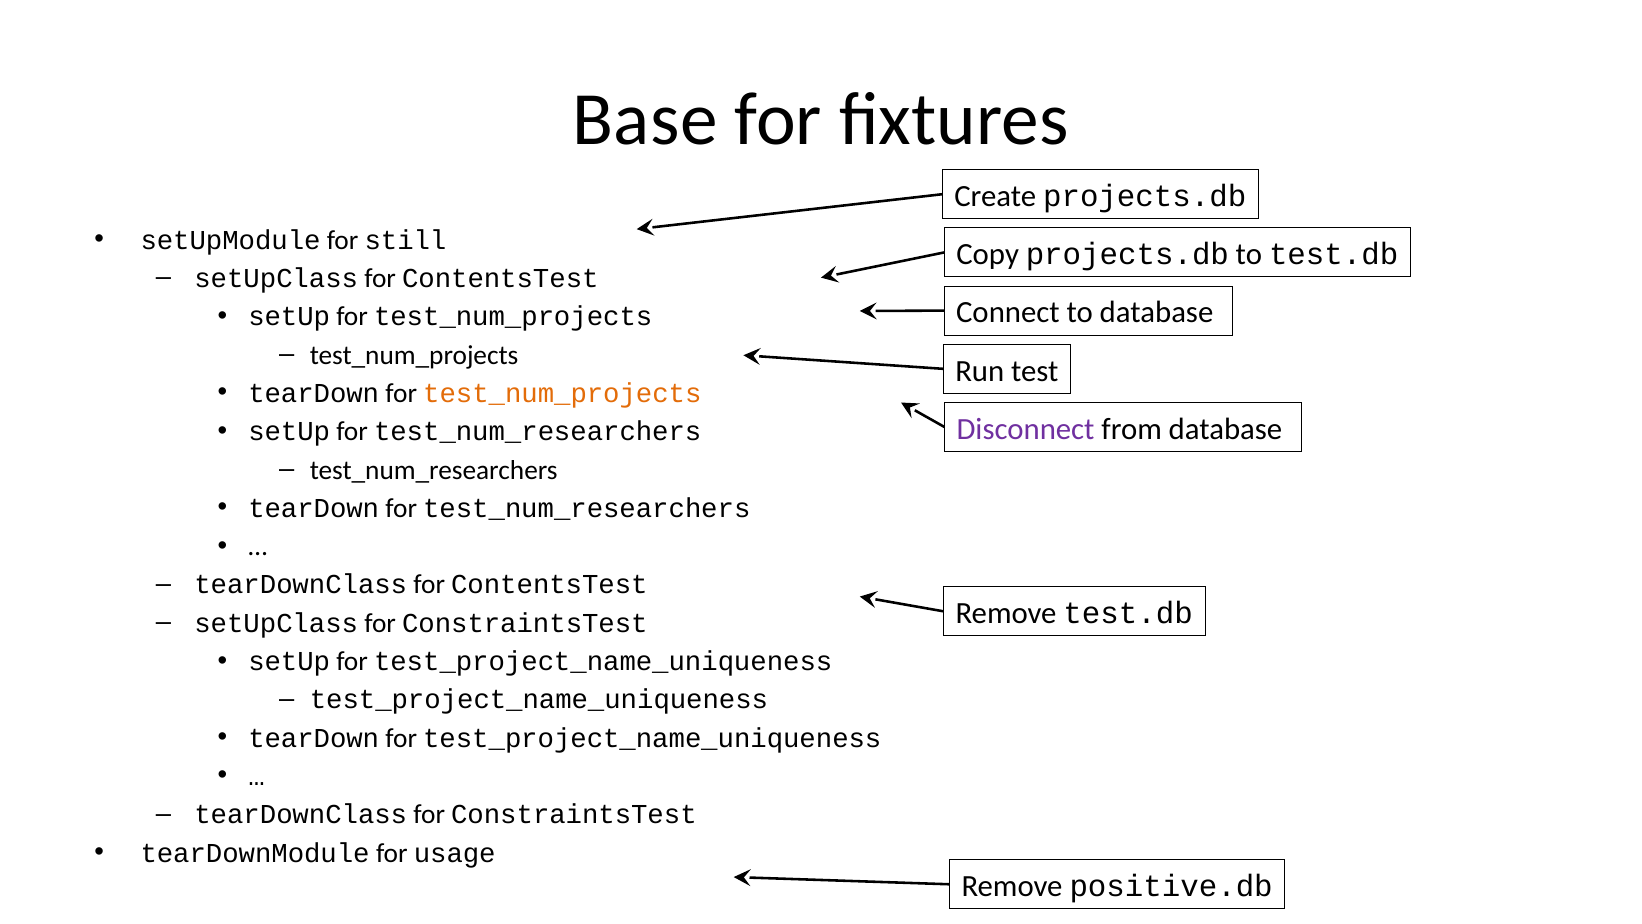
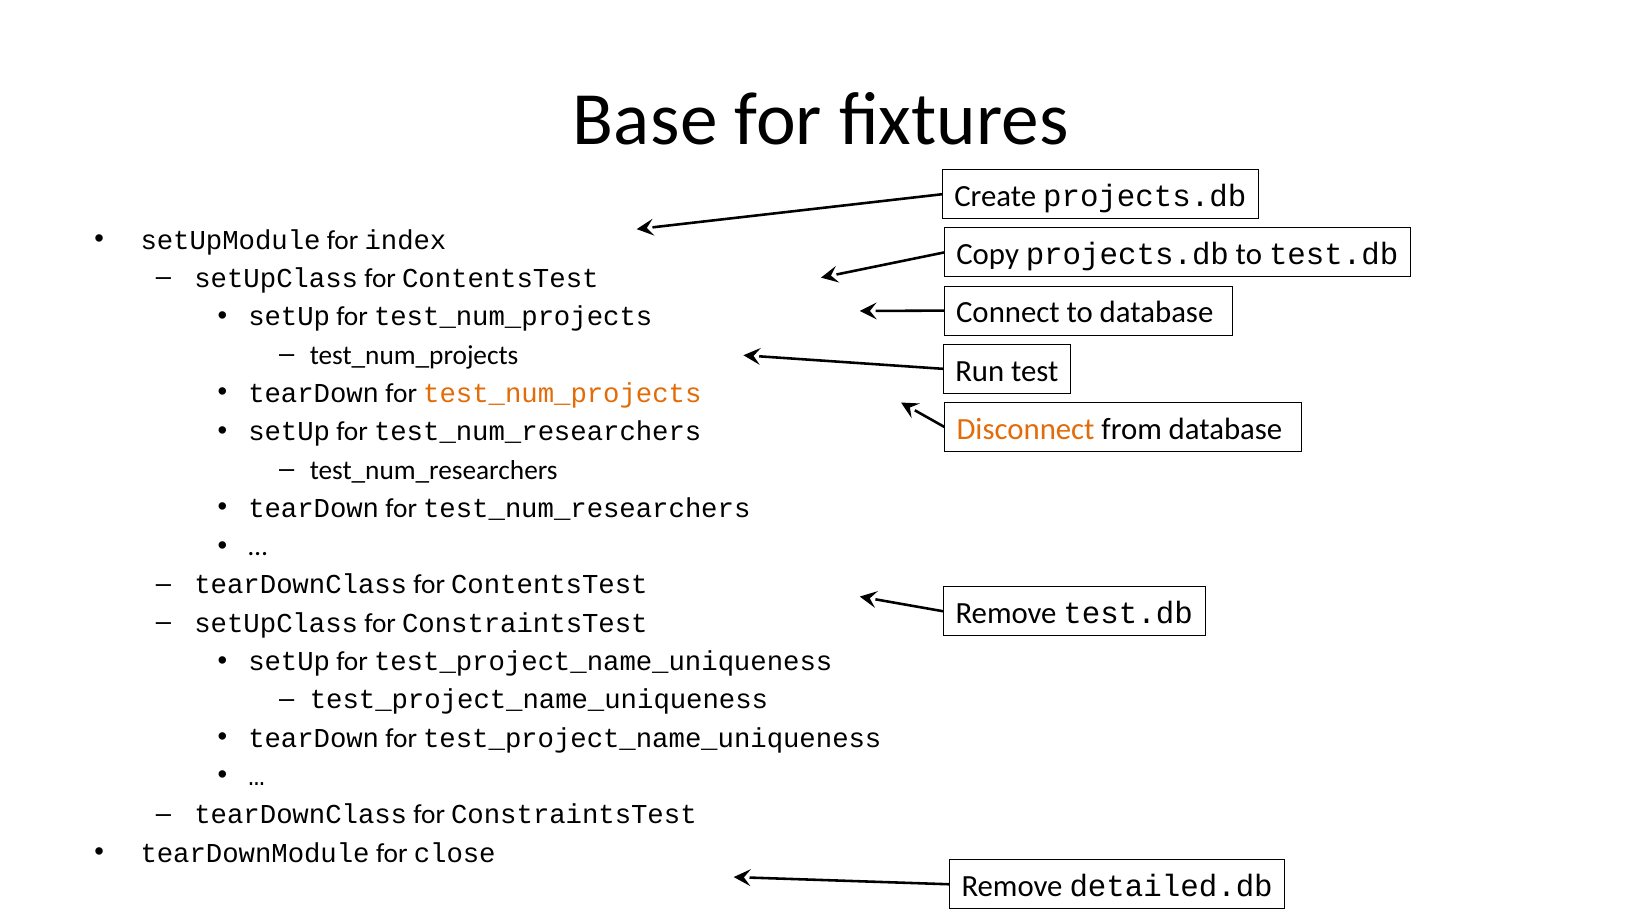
still: still -> index (405, 240)
Disconnect colour: purple -> orange (1026, 429)
usage: usage -> close (455, 853)
positive.db: positive.db -> detailed.db (1171, 886)
